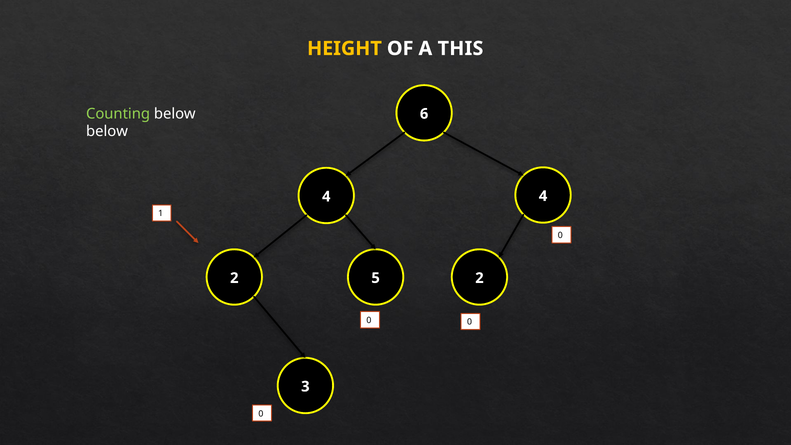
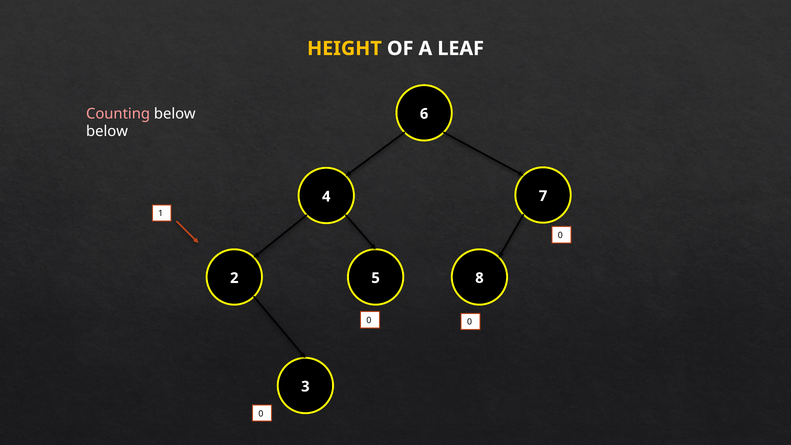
THIS: THIS -> LEAF (461, 48)
Counting colour: light green -> pink (118, 114)
4 4: 4 -> 7 (543, 196)
5 2: 2 -> 8 (479, 278)
